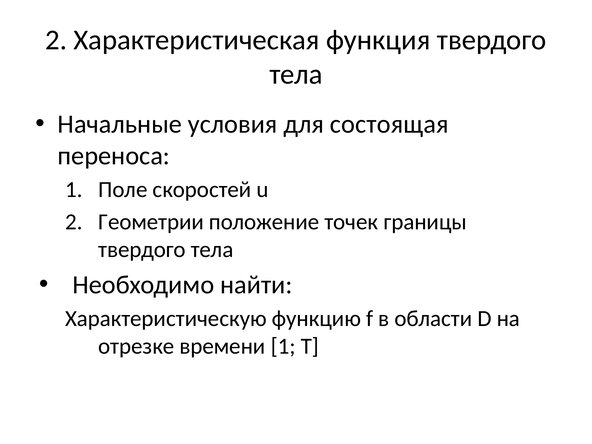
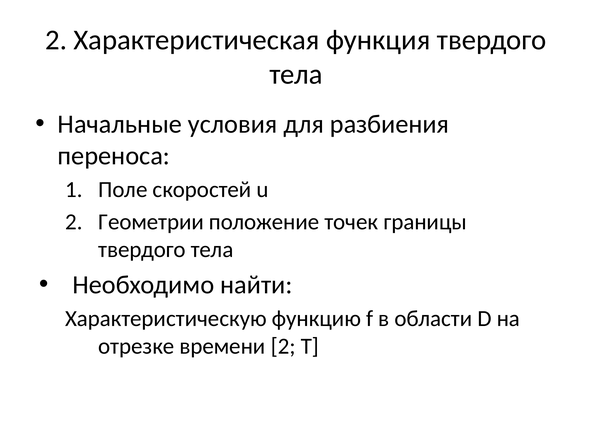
состоящая: состоящая -> разбиения (389, 124)
времени 1: 1 -> 2 (283, 346)
